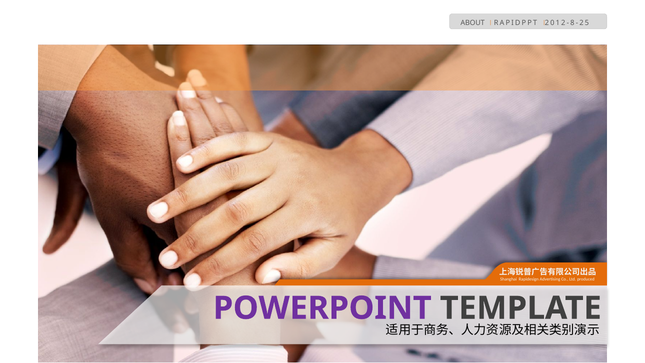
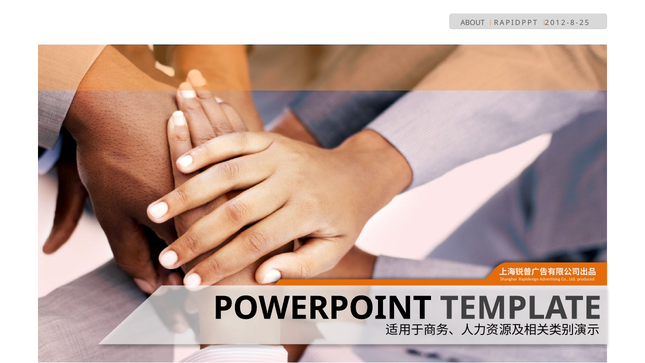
POWERPOINT colour: purple -> black (322, 308)
